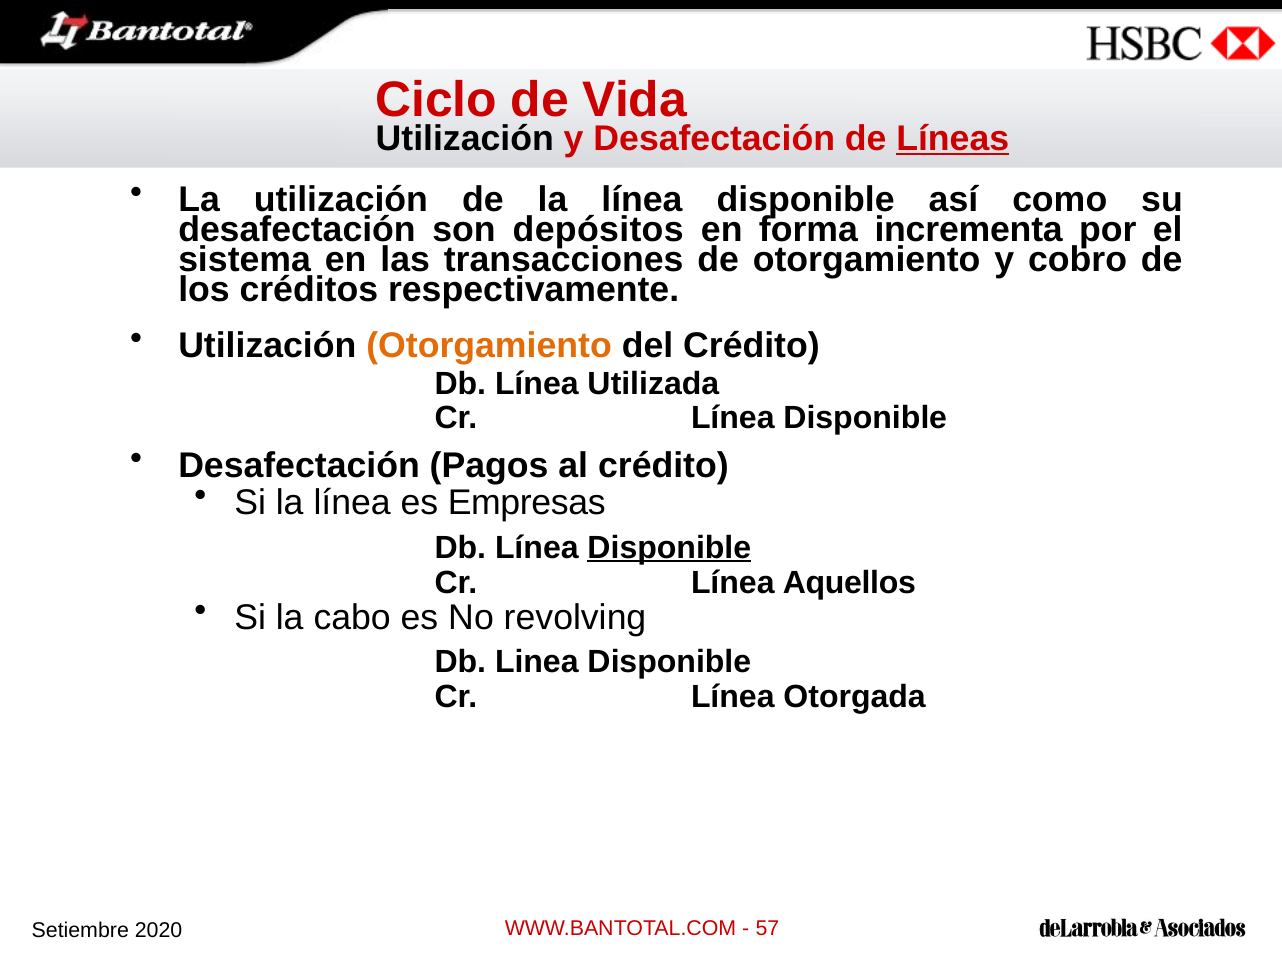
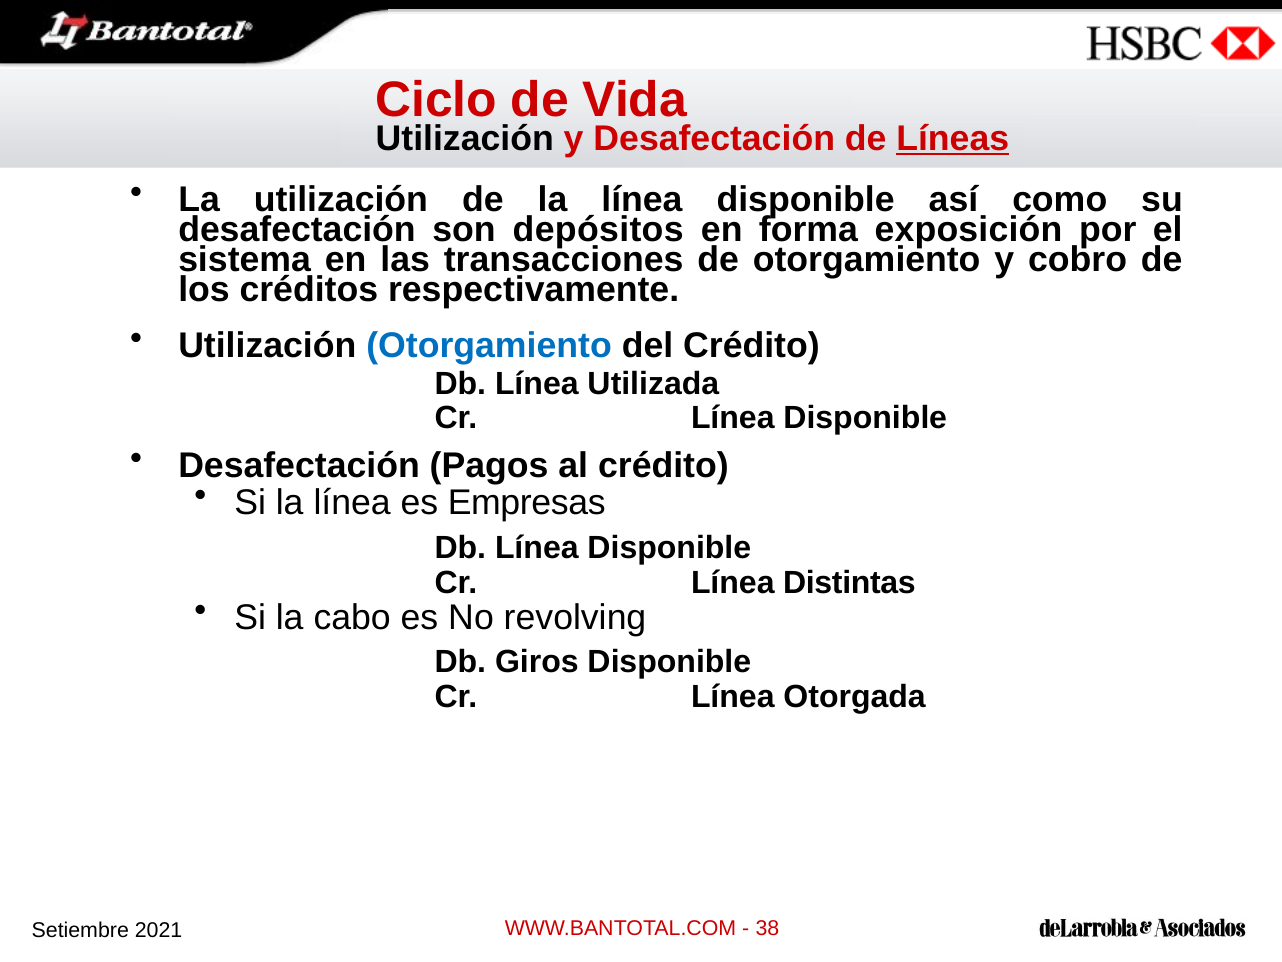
incrementa: incrementa -> exposición (968, 230)
Otorgamiento colour: orange -> blue (489, 345)
Disponible underline: present -> none (669, 547)
Aquellos: Aquellos -> Distintas (849, 582)
Linea: Linea -> Giros (537, 662)
57: 57 -> 38 (767, 928)
2020: 2020 -> 2021 (159, 929)
